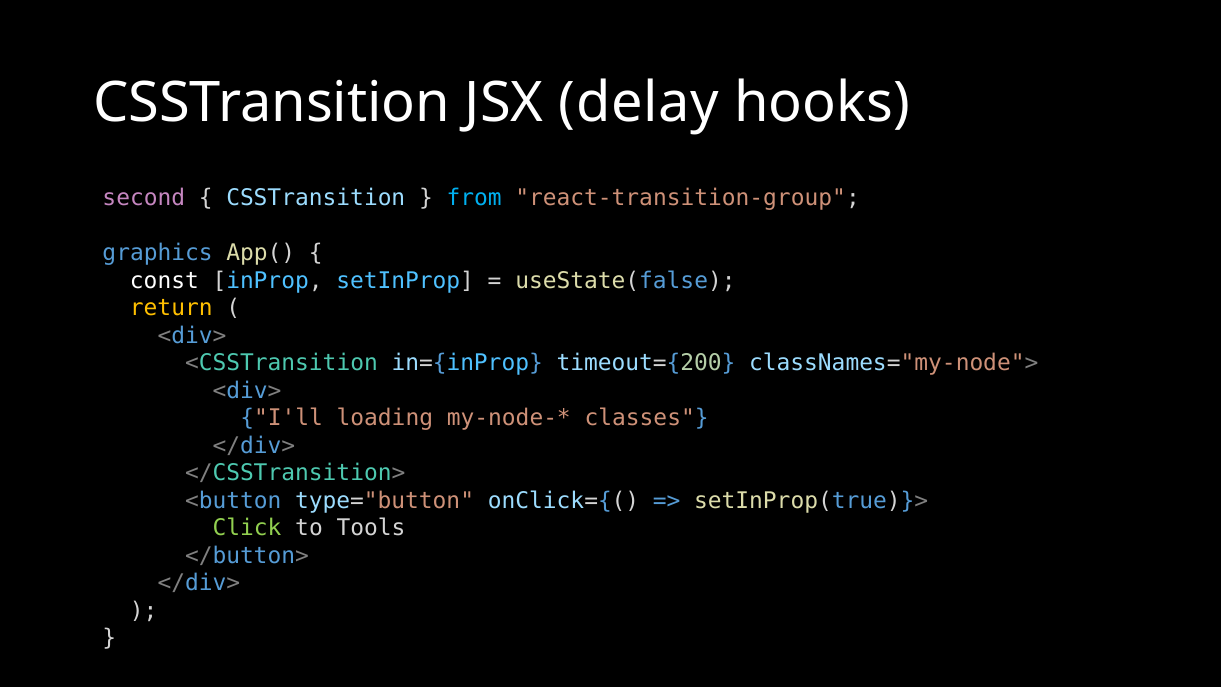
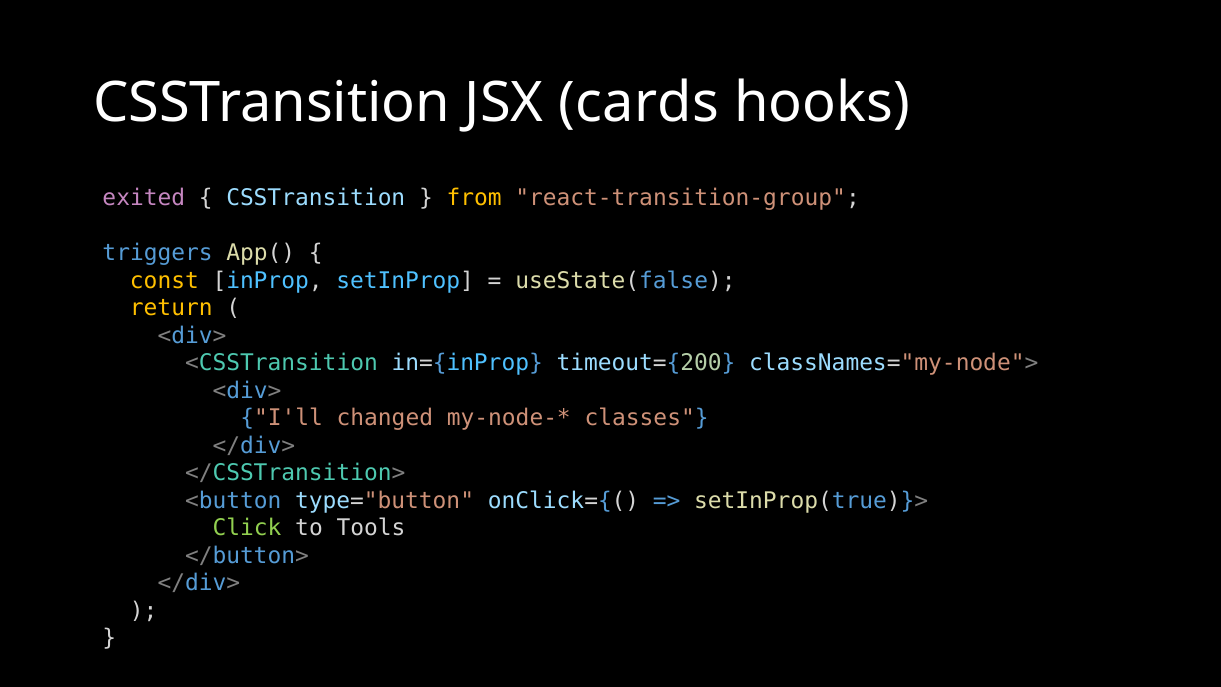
delay: delay -> cards (639, 103)
second: second -> exited (144, 198)
from colour: light blue -> yellow (474, 198)
graphics: graphics -> triggers (158, 253)
const colour: white -> yellow (164, 281)
loading: loading -> changed (385, 418)
